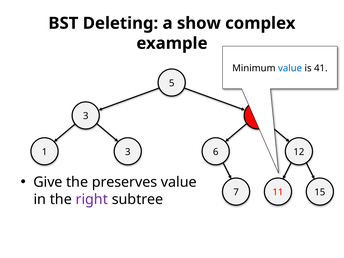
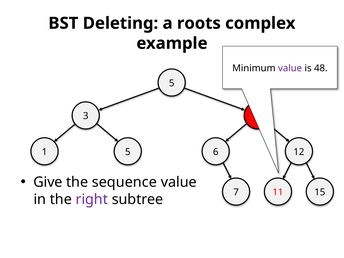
show: show -> roots (199, 23)
value colour: blue -> purple (290, 68)
41: 41 -> 48 (321, 68)
1 3: 3 -> 5 (128, 152)
preserves: preserves -> sequence (124, 182)
